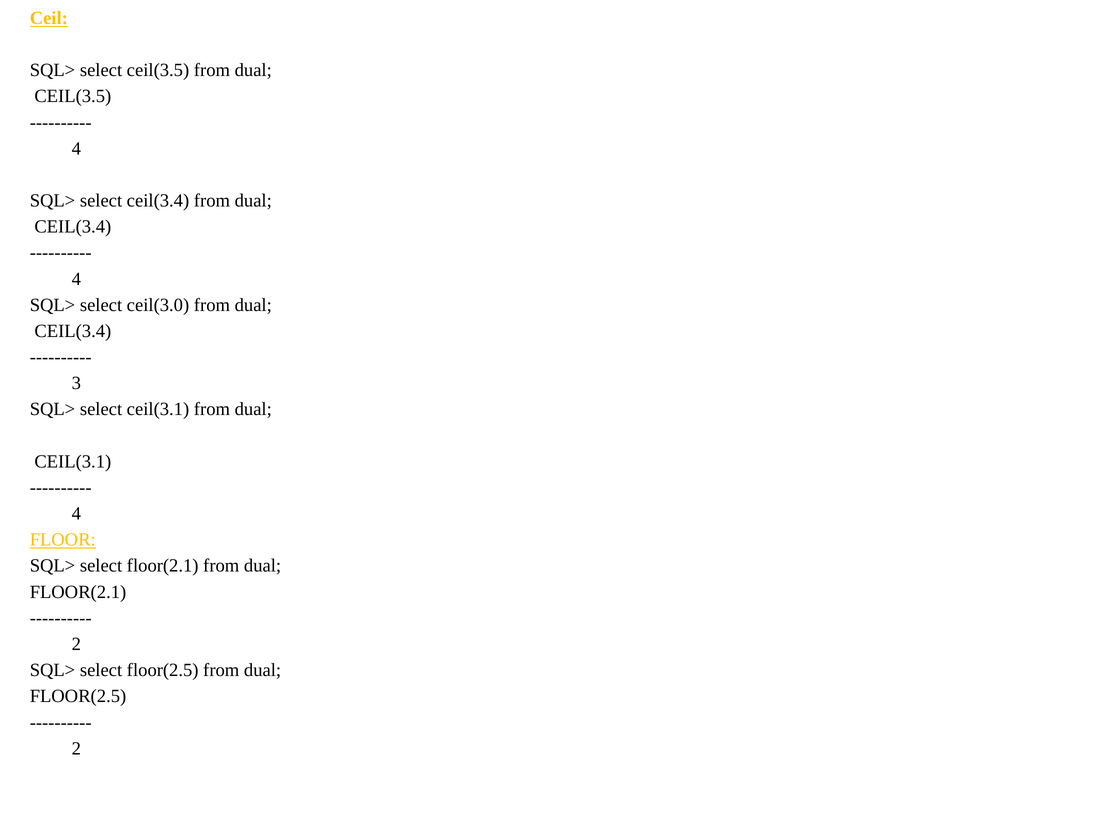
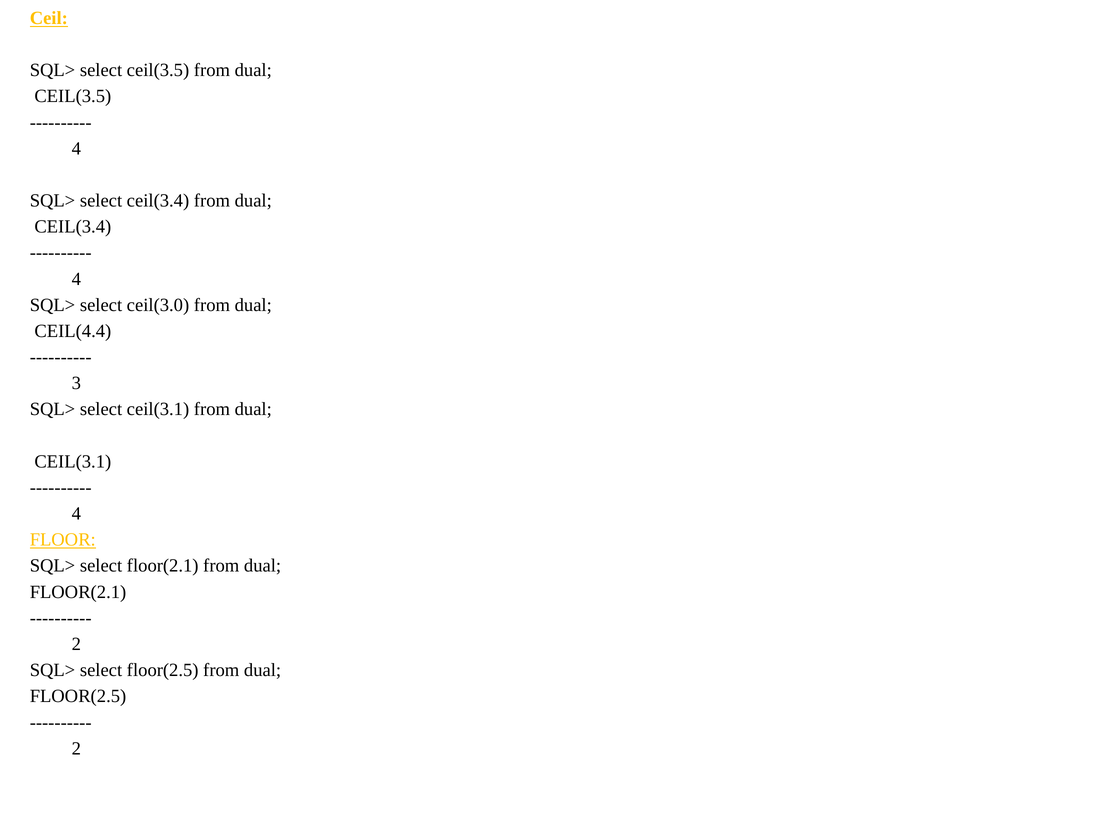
CEIL(3.4: CEIL(3.4 -> CEIL(4.4 (73, 331)
